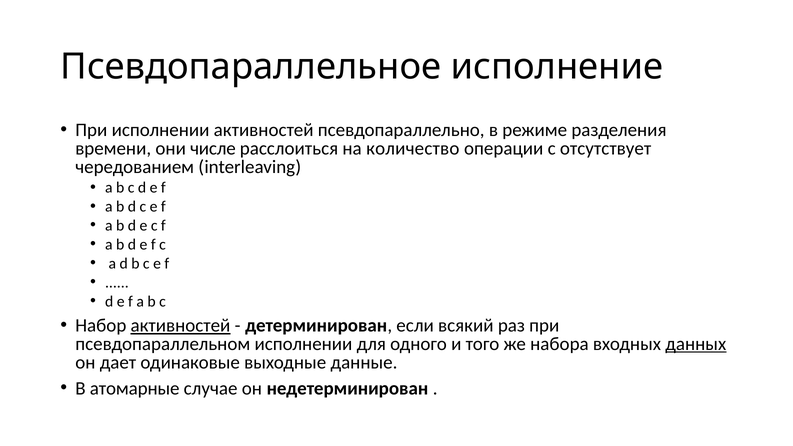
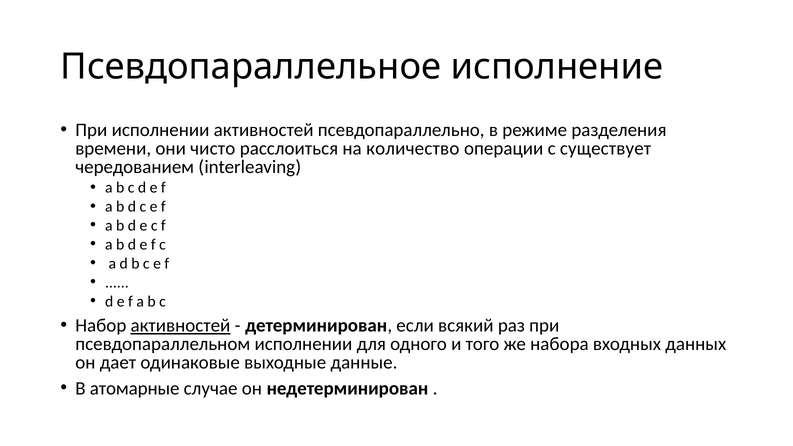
числе: числе -> чисто (213, 149)
отсутствует: отсутствует -> существует (606, 149)
данных underline: present -> none (696, 344)
